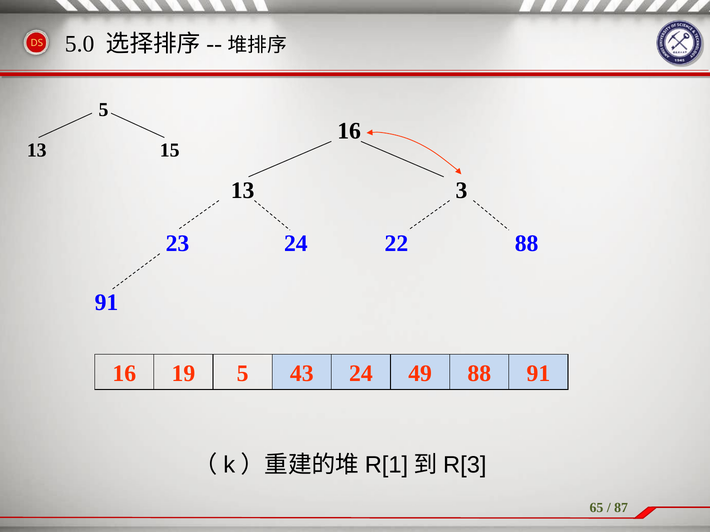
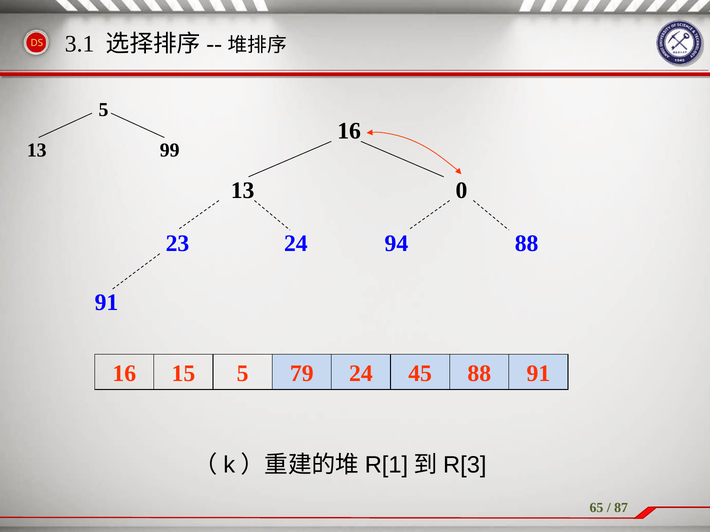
5.0: 5.0 -> 3.1 (80, 44)
15: 15 -> 99 (170, 150)
3: 3 -> 0 (461, 190)
22: 22 -> 94 (396, 244)
19: 19 -> 15 (183, 374)
43: 43 -> 79 (302, 374)
49: 49 -> 45 (420, 374)
